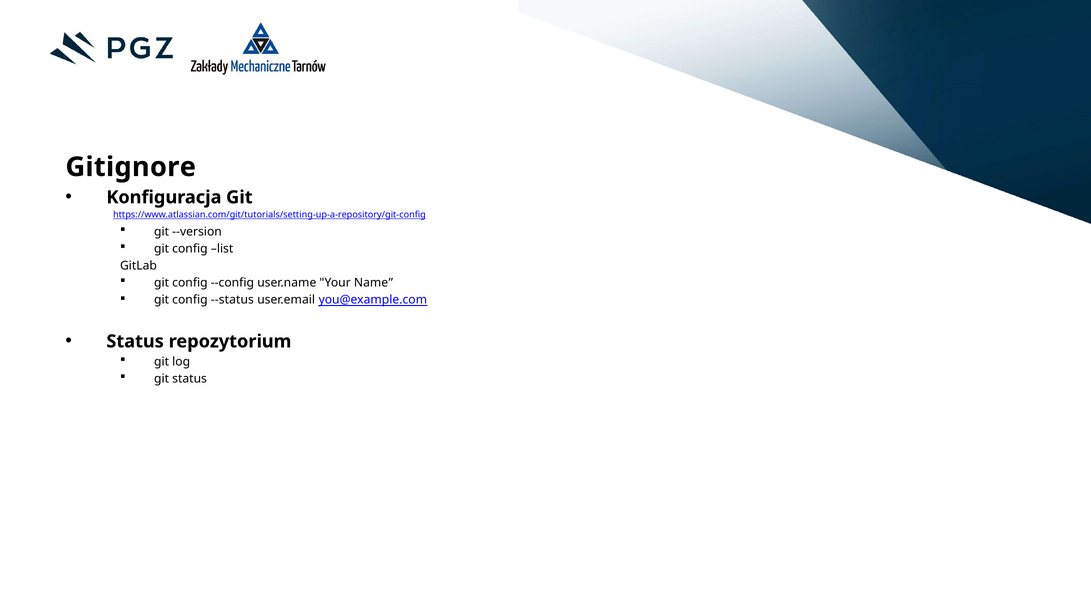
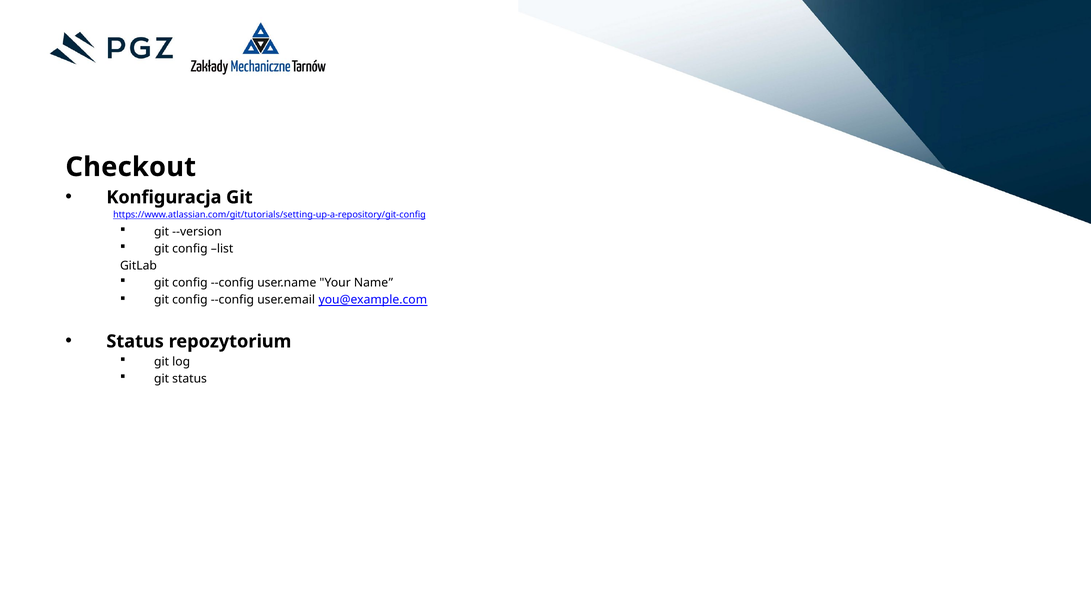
Gitignore: Gitignore -> Checkout (131, 167)
--status: --status -> --config (232, 300)
